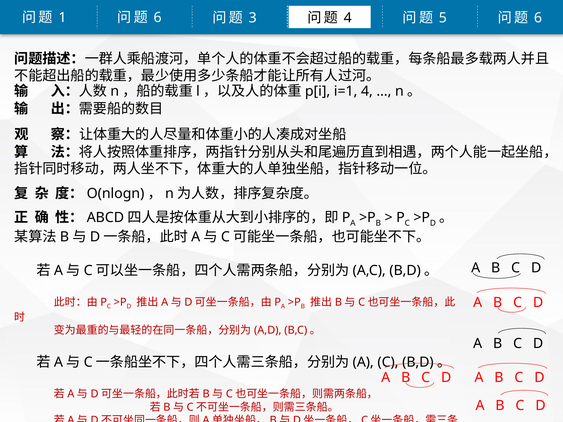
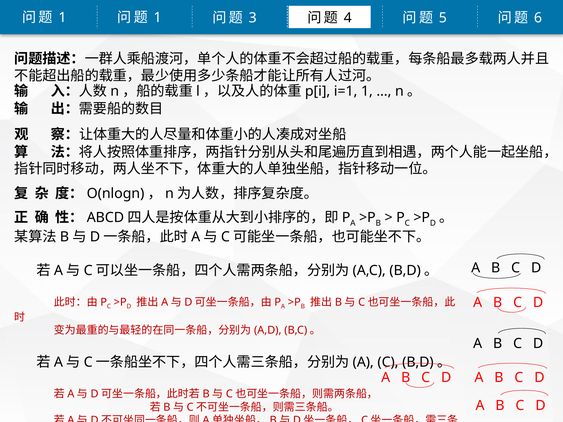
6: 6 -> 1 (158, 18)
i=1 4: 4 -> 1 (367, 91)
